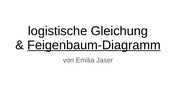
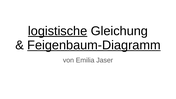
logistische underline: none -> present (58, 31)
